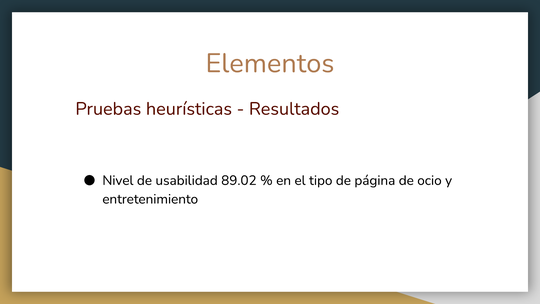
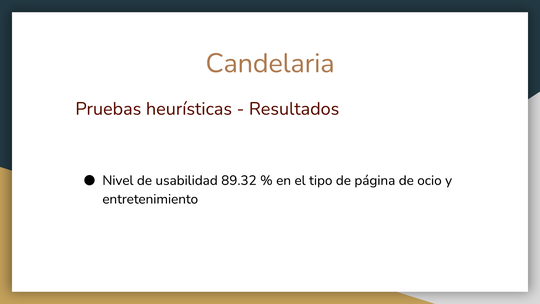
Elementos: Elementos -> Candelaria (270, 63)
89.02: 89.02 -> 89.32 (239, 180)
